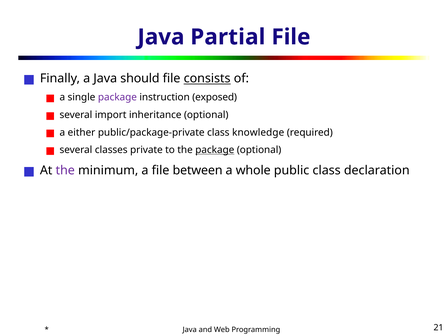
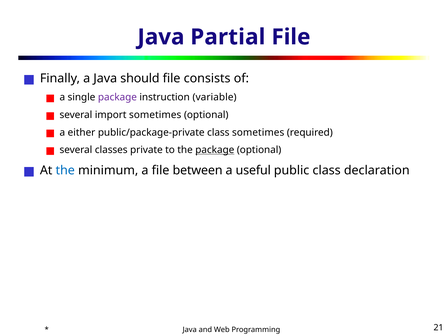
consists underline: present -> none (207, 79)
exposed: exposed -> variable (215, 97)
import inheritance: inheritance -> sometimes (155, 115)
class knowledge: knowledge -> sometimes (258, 132)
the colour: purple -> blue (65, 170)
whole: whole -> useful (253, 170)
